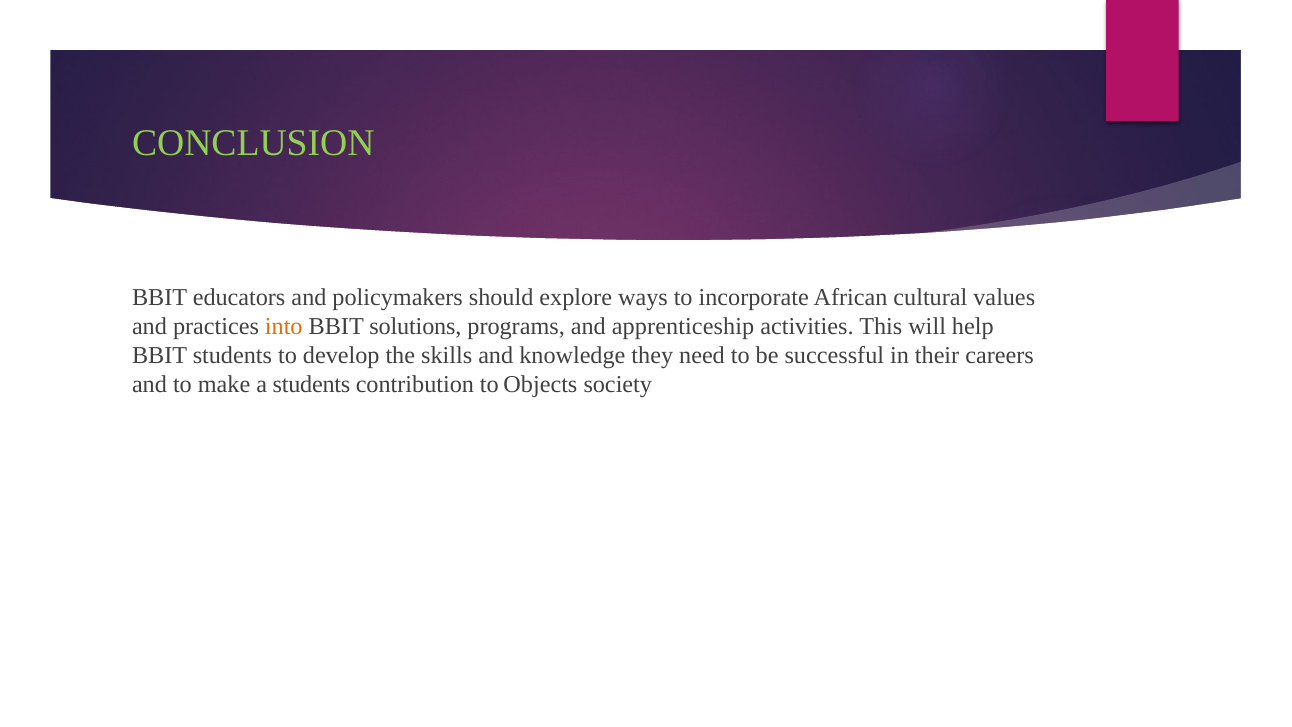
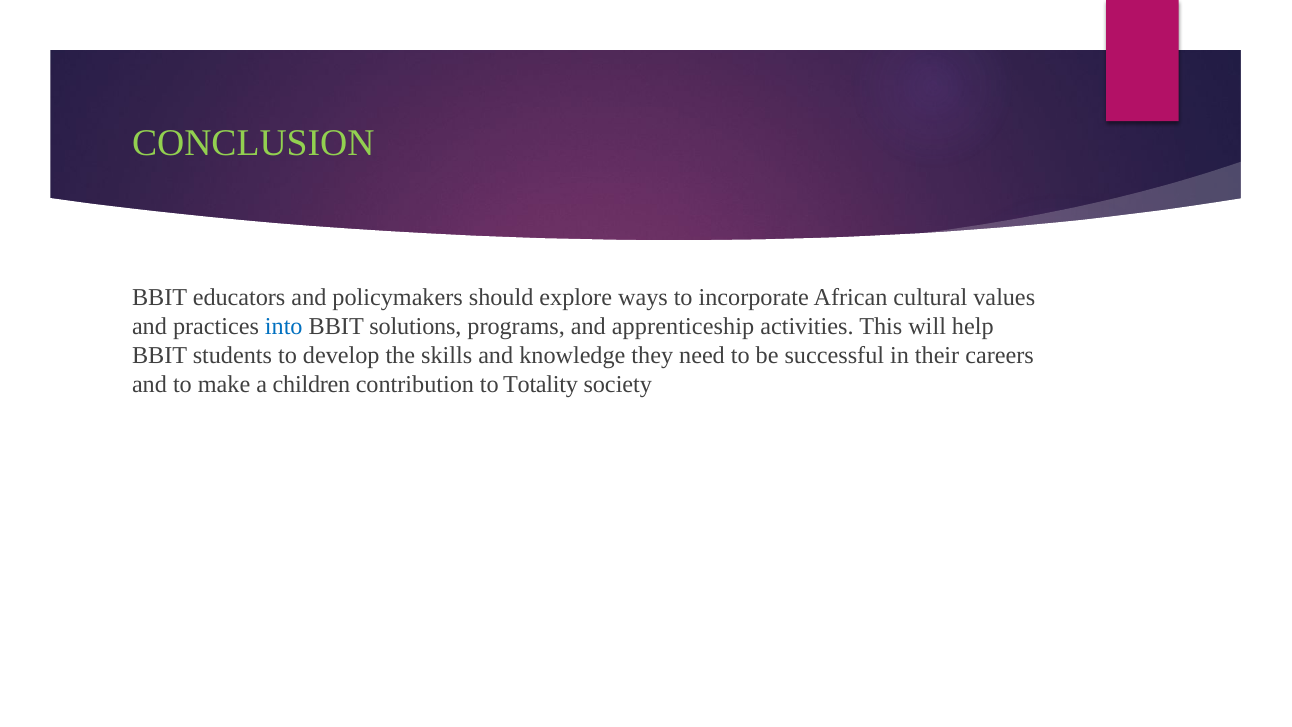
into colour: orange -> blue (284, 326)
a students: students -> children (312, 384)
Objects: Objects -> Totality (541, 384)
